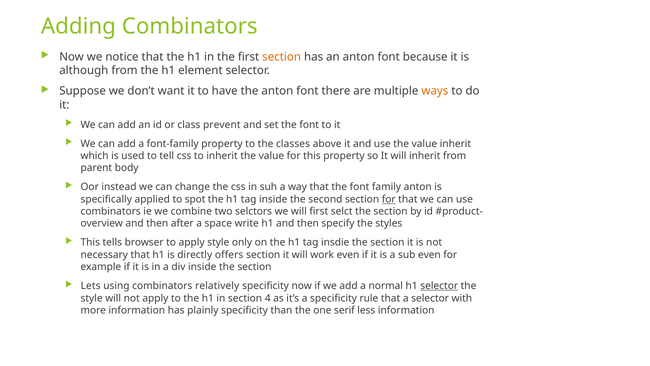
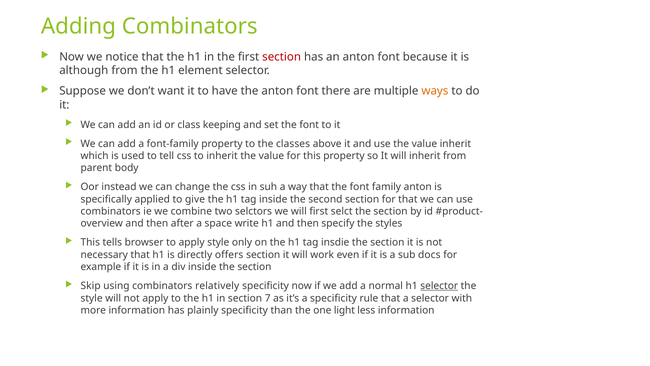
section colour: orange -> red (282, 57)
prevent: prevent -> keeping (222, 125)
spot: spot -> give (195, 199)
for underline: present -> none (389, 199)
sub even: even -> docs (429, 255)
Lets: Lets -> Skip (91, 286)
4: 4 -> 7 (268, 298)
serif: serif -> light (344, 310)
